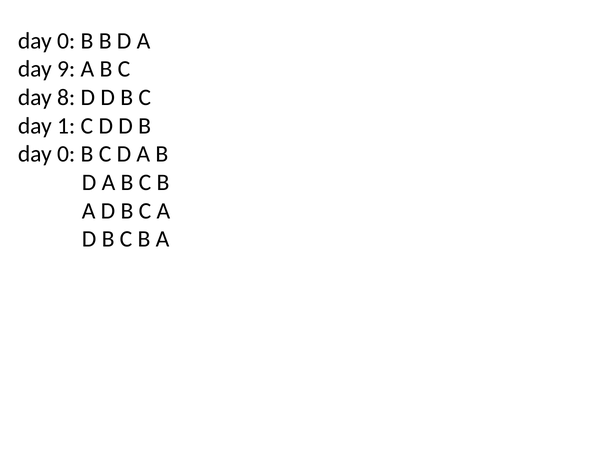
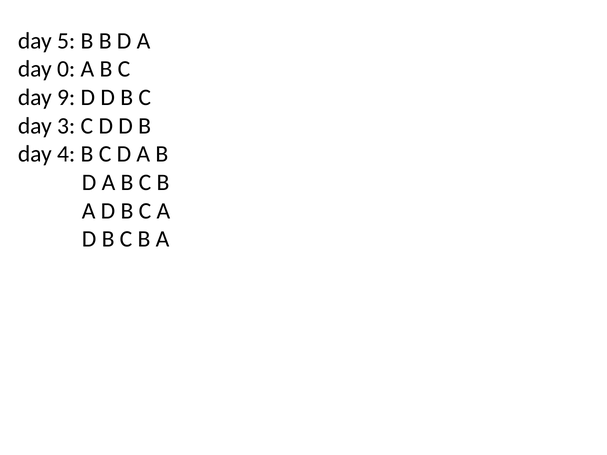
0: 0 -> 5 (66, 41)
9: 9 -> 0 (66, 69)
8: 8 -> 9 (66, 98)
1: 1 -> 3 (66, 126)
0: 0 -> 4 (66, 154)
